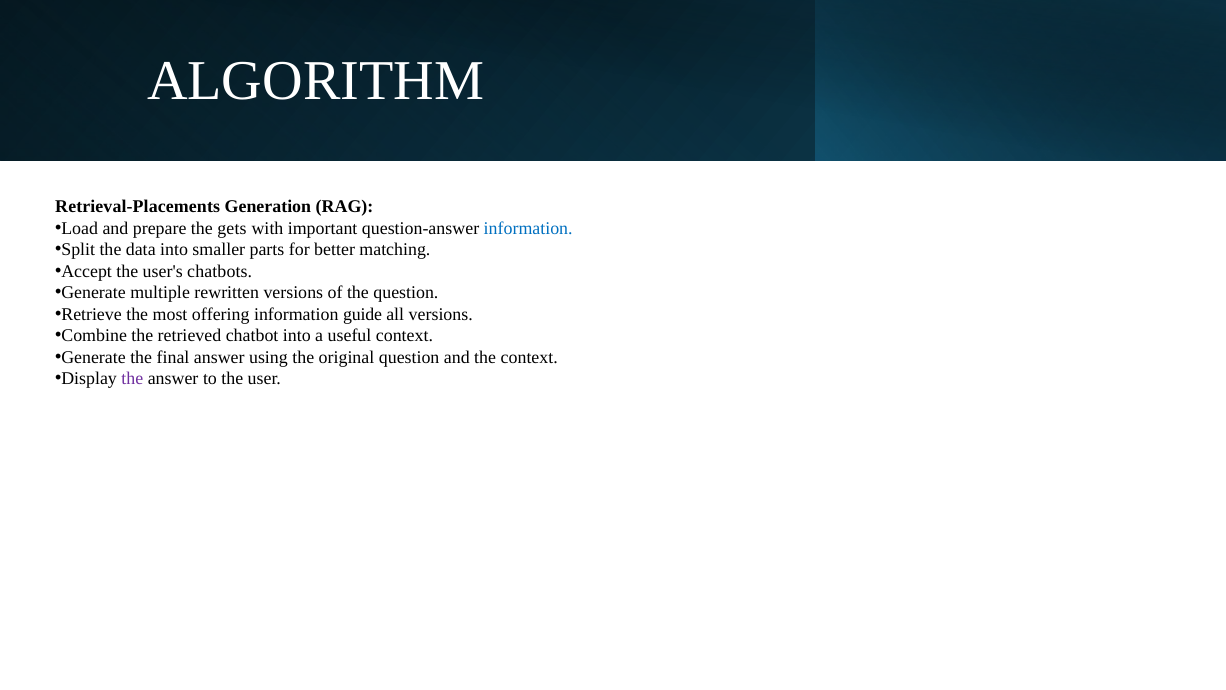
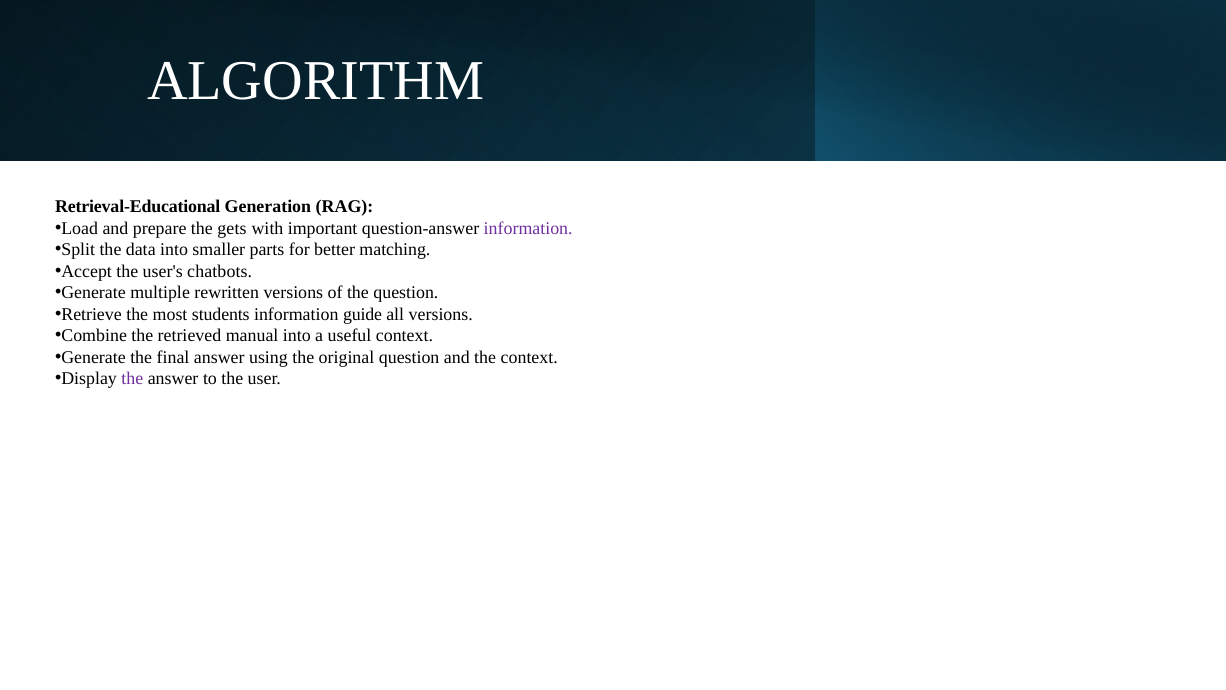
Retrieval-Placements: Retrieval-Placements -> Retrieval-Educational (138, 207)
information colour: blue -> purple (528, 228)
offering: offering -> students (221, 314)
chatbot: chatbot -> manual (252, 336)
